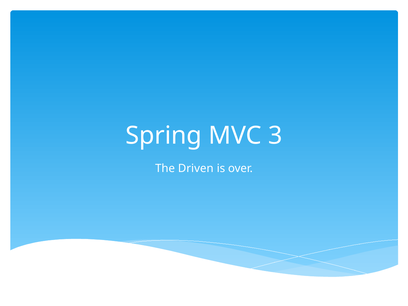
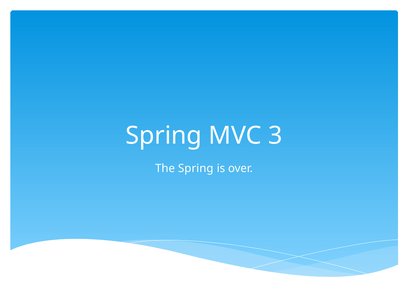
The Driven: Driven -> Spring (196, 168)
